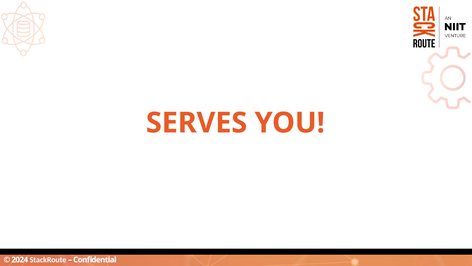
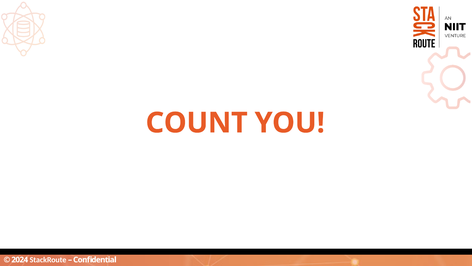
SERVES: SERVES -> COUNT (197, 123)
